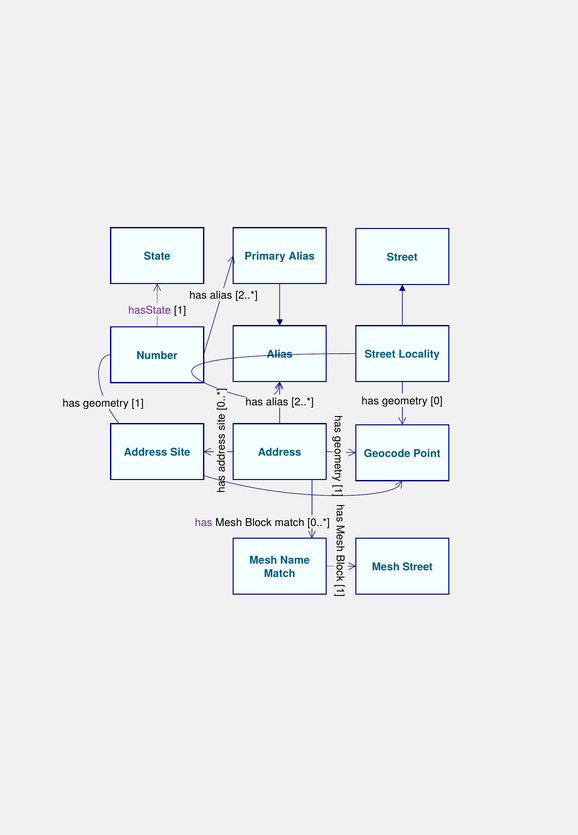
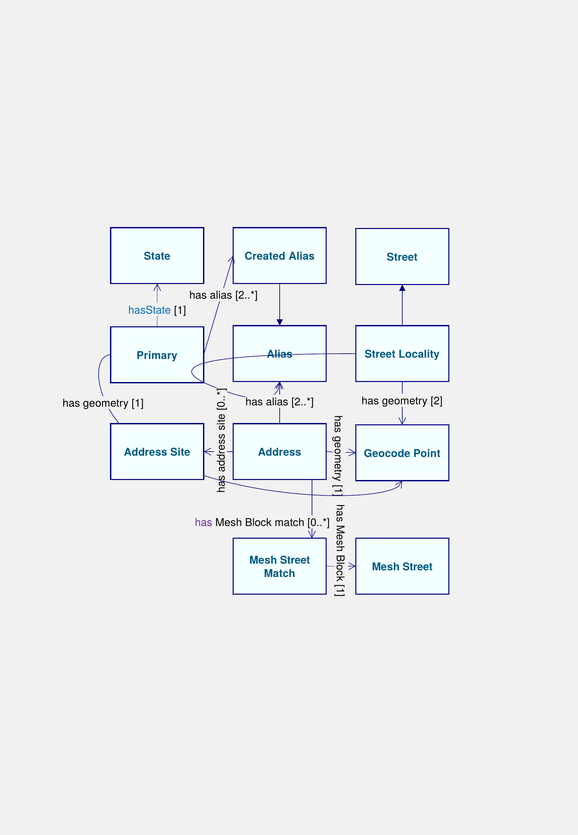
Primary: Primary -> Created (265, 256)
hasState colour: purple -> blue (150, 310)
Number: Number -> Primary (157, 355)
geometry 0: 0 -> 2 (437, 401)
Name: Name -> Street (295, 560)
